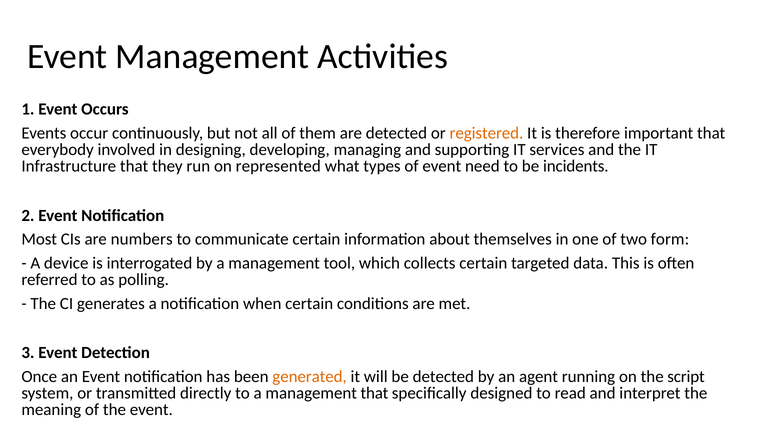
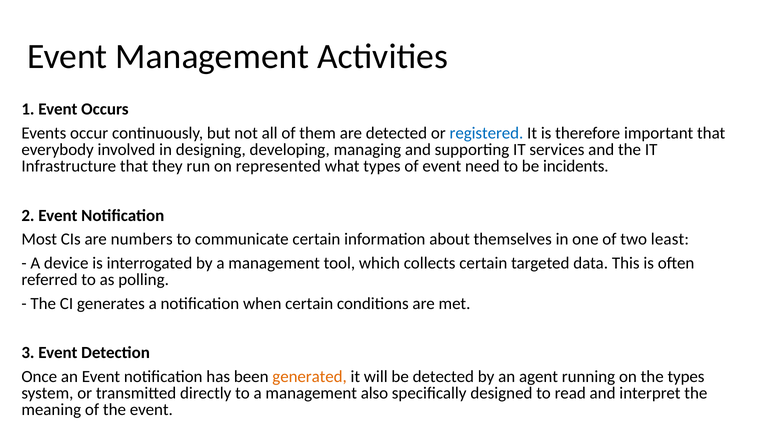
registered colour: orange -> blue (486, 133)
form: form -> least (670, 239)
the script: script -> types (686, 376)
management that: that -> also (374, 393)
